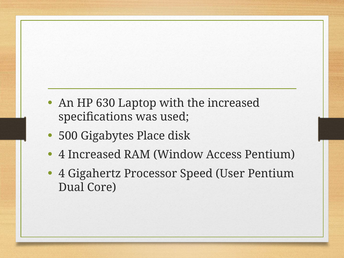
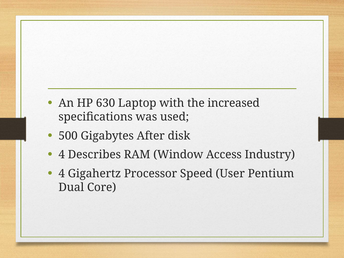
Place: Place -> After (151, 136)
4 Increased: Increased -> Describes (94, 155)
Access Pentium: Pentium -> Industry (270, 155)
